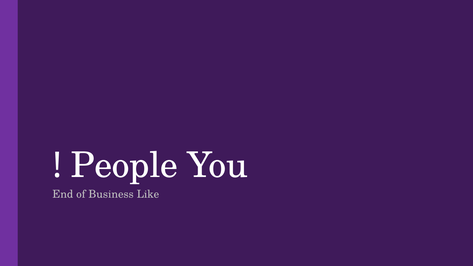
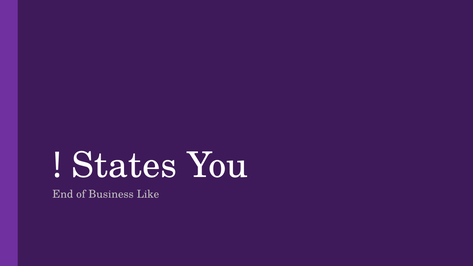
People: People -> States (124, 166)
